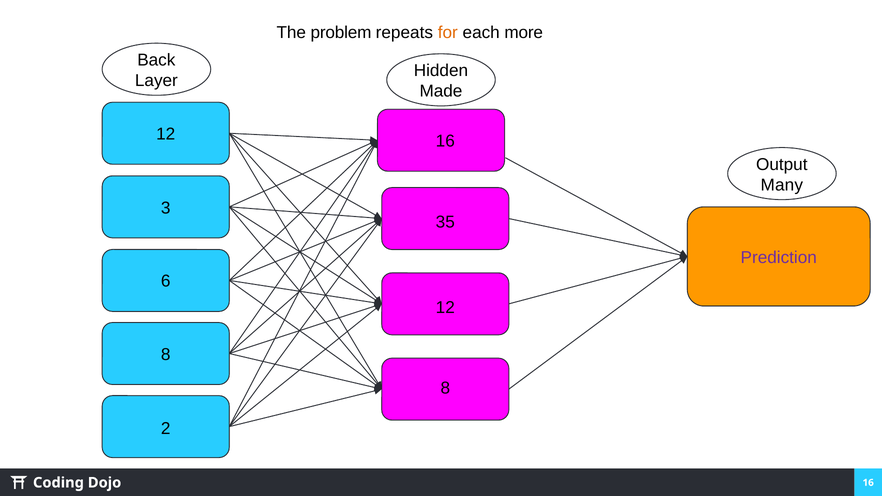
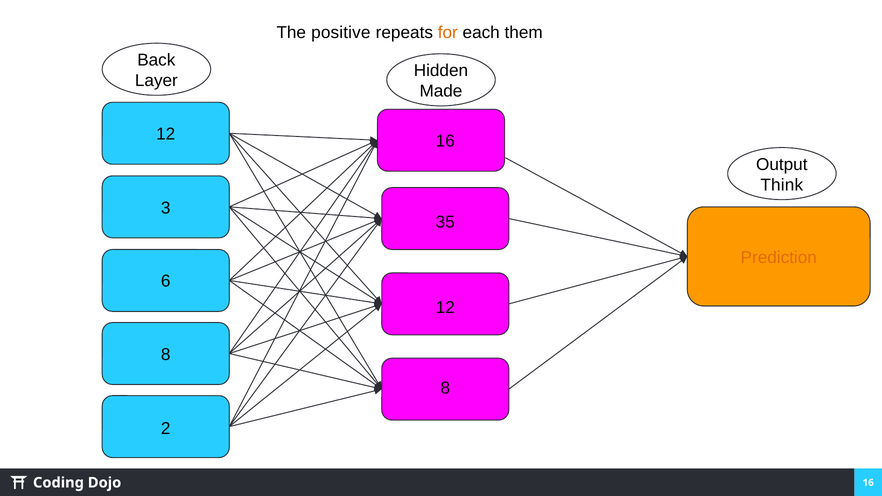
problem: problem -> positive (341, 32)
more: more -> them (524, 32)
Many: Many -> Think (782, 185)
Prediction colour: purple -> orange (779, 258)
